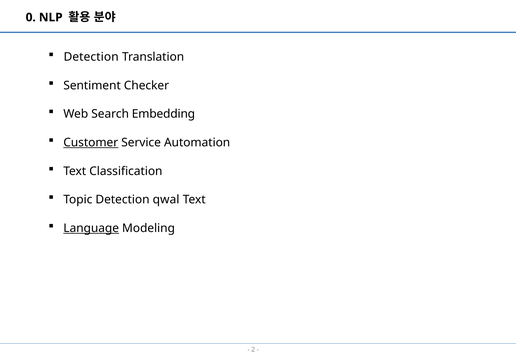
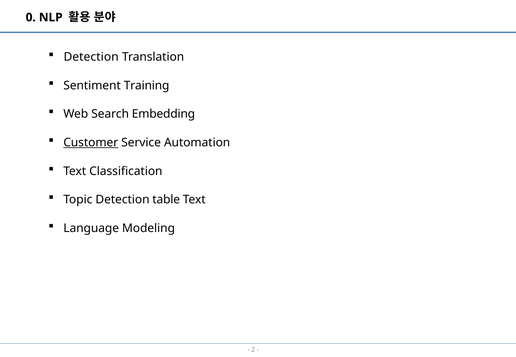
Checker: Checker -> Training (147, 85)
qwal: qwal -> table (166, 200)
Language underline: present -> none (91, 228)
